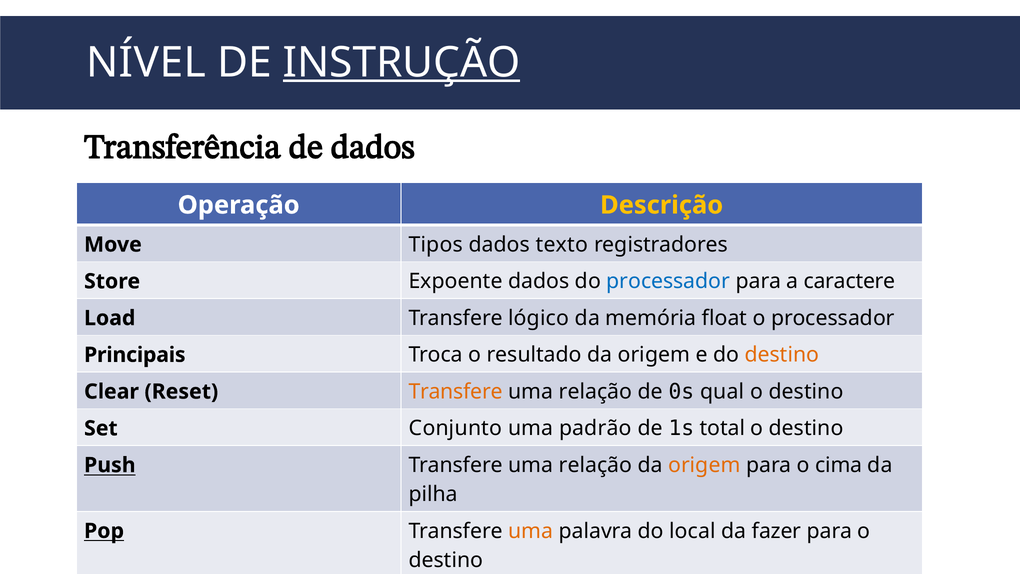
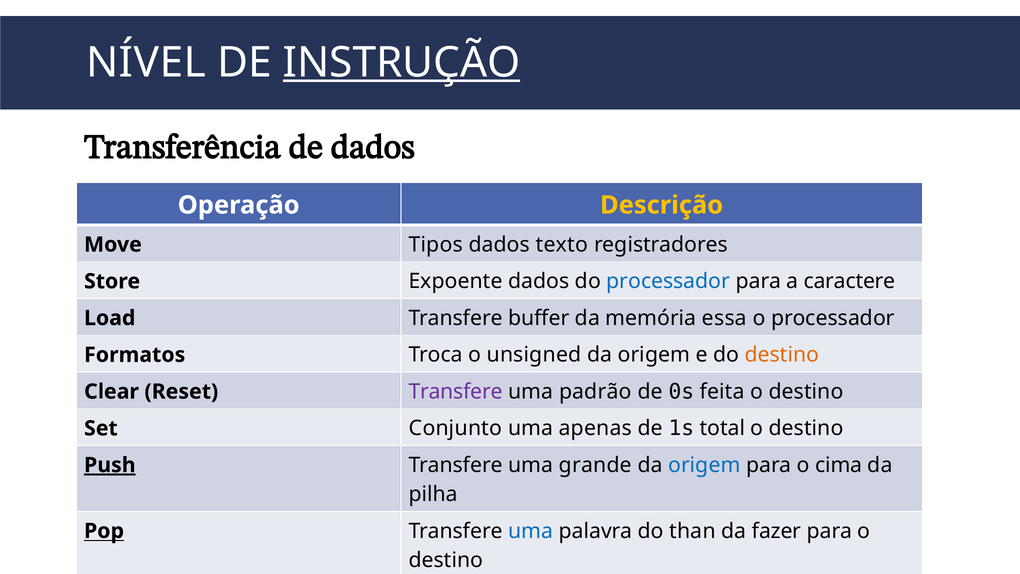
lógico: lógico -> buffer (539, 318)
float: float -> essa (724, 318)
Principais: Principais -> Formatos (135, 355)
resultado: resultado -> unsigned (534, 355)
Transfere colour: orange -> purple (456, 391)
relação: relação -> padrão (595, 391)
qual: qual -> feita (722, 391)
padrão: padrão -> apenas (595, 428)
Push underline: none -> present (110, 465)
relação: relação -> grande (595, 465)
origem colour: orange -> blue (704, 465)
uma colour: orange -> blue (531, 531)
local: local -> than (693, 531)
